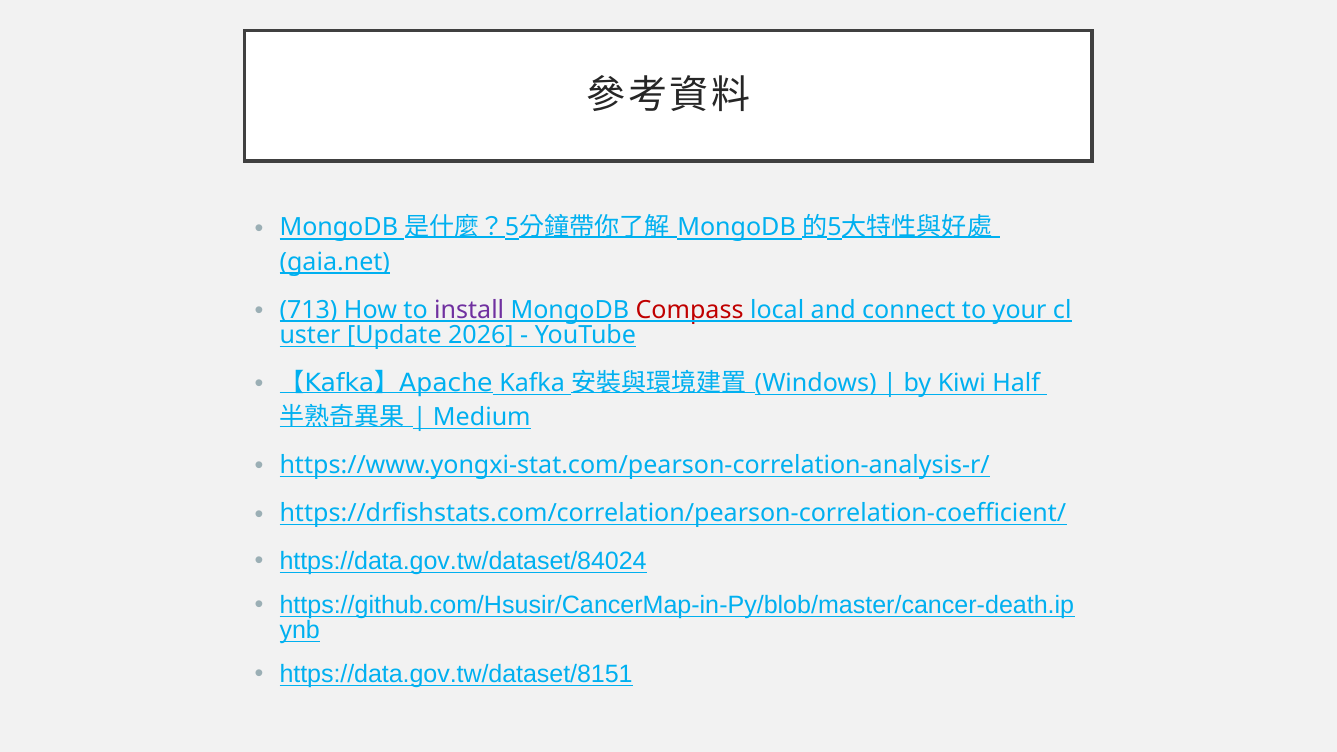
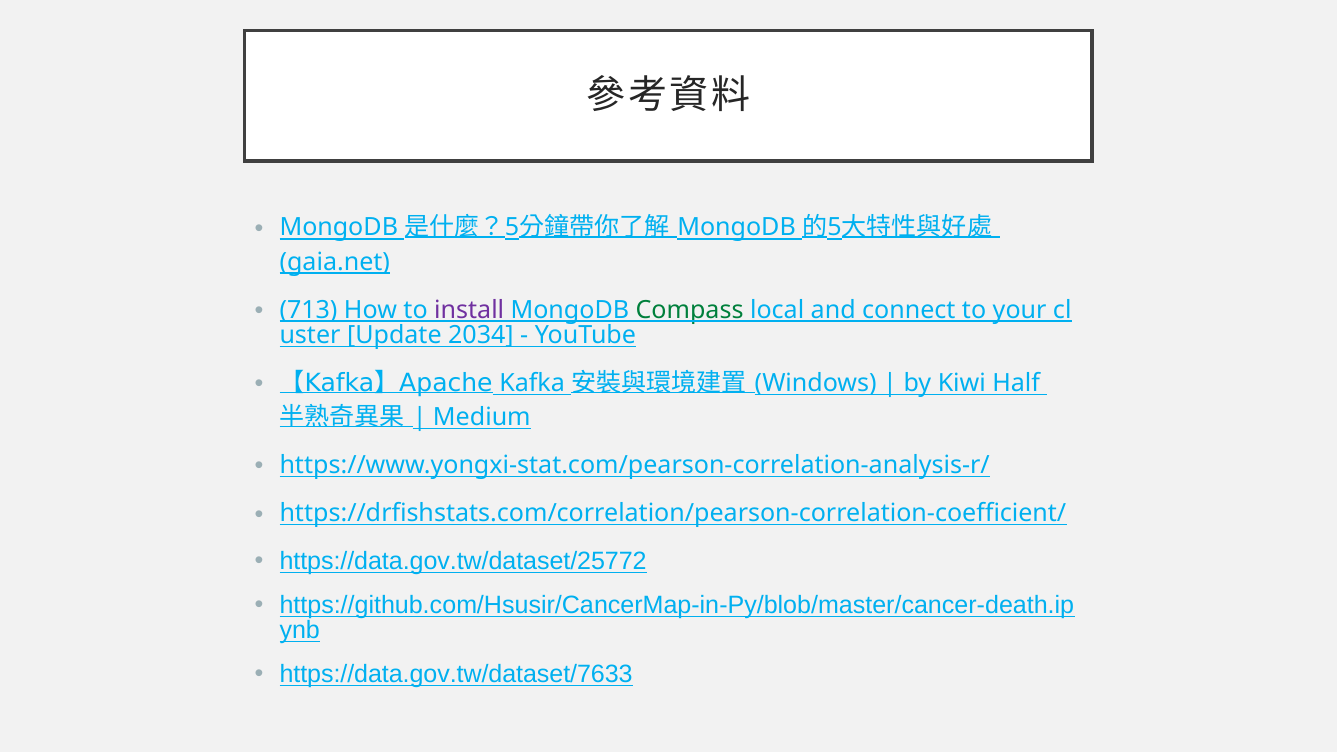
Compass colour: red -> green (690, 310)
2026: 2026 -> 2034 (481, 335)
https://data.gov.tw/dataset/84024: https://data.gov.tw/dataset/84024 -> https://data.gov.tw/dataset/25772 (463, 561)
https://data.gov.tw/dataset/8151: https://data.gov.tw/dataset/8151 -> https://data.gov.tw/dataset/7633 (456, 674)
